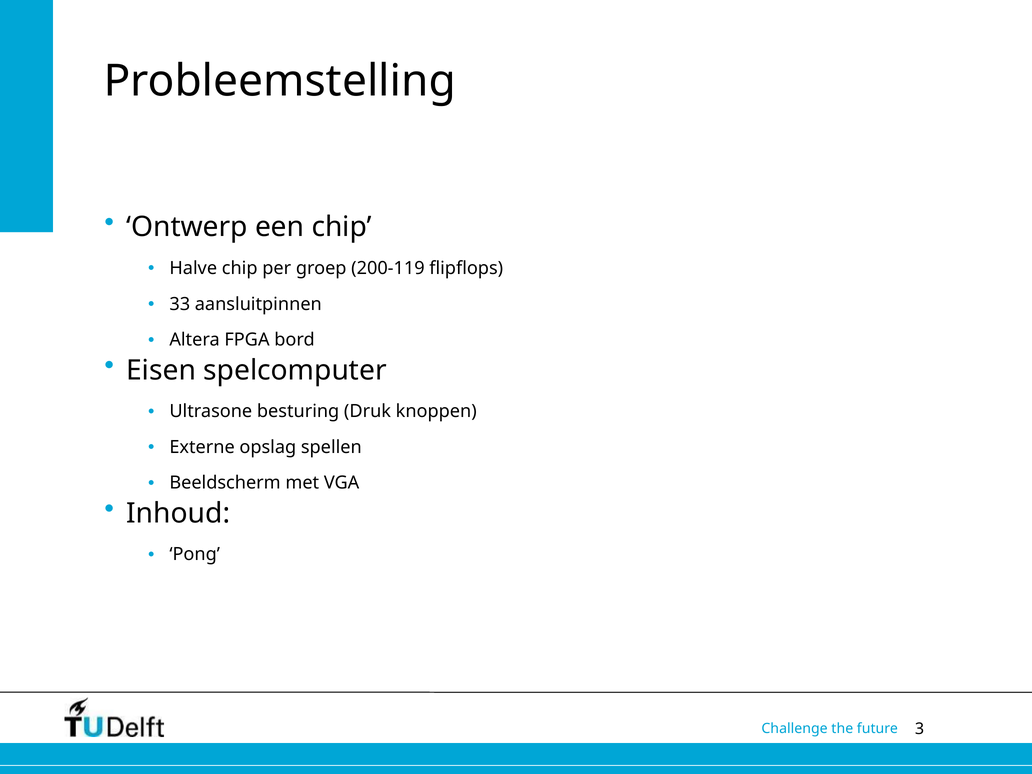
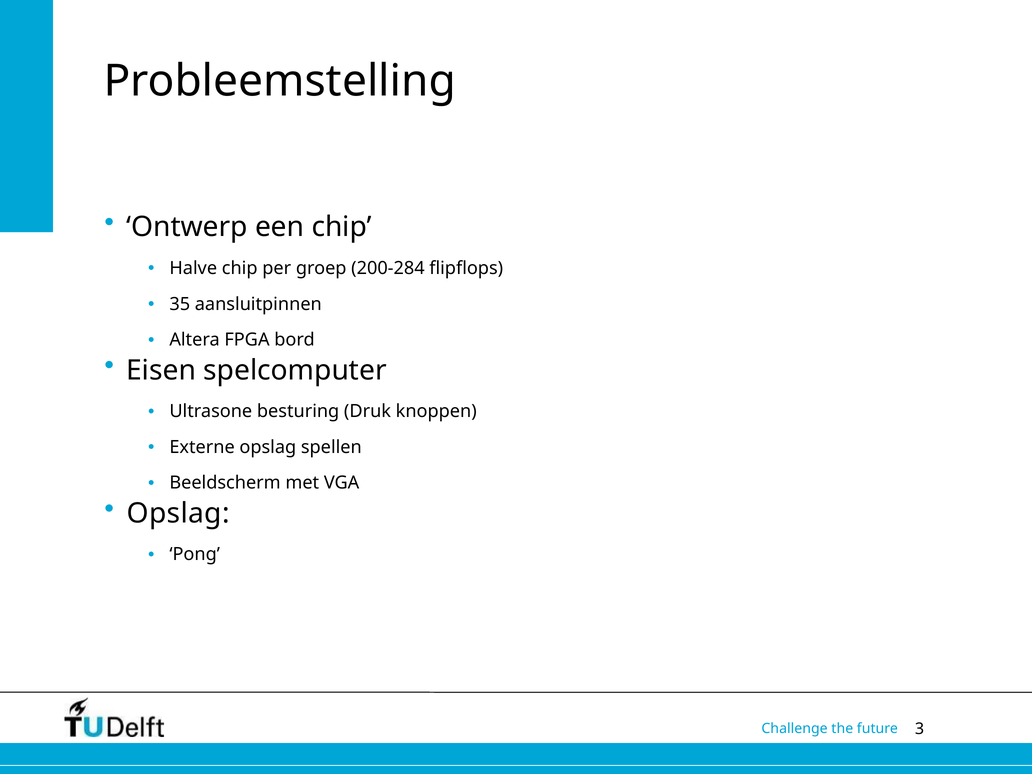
200-119: 200-119 -> 200-284 (388, 268)
33: 33 -> 35 (180, 304)
Inhoud: Inhoud -> Opslag (178, 513)
